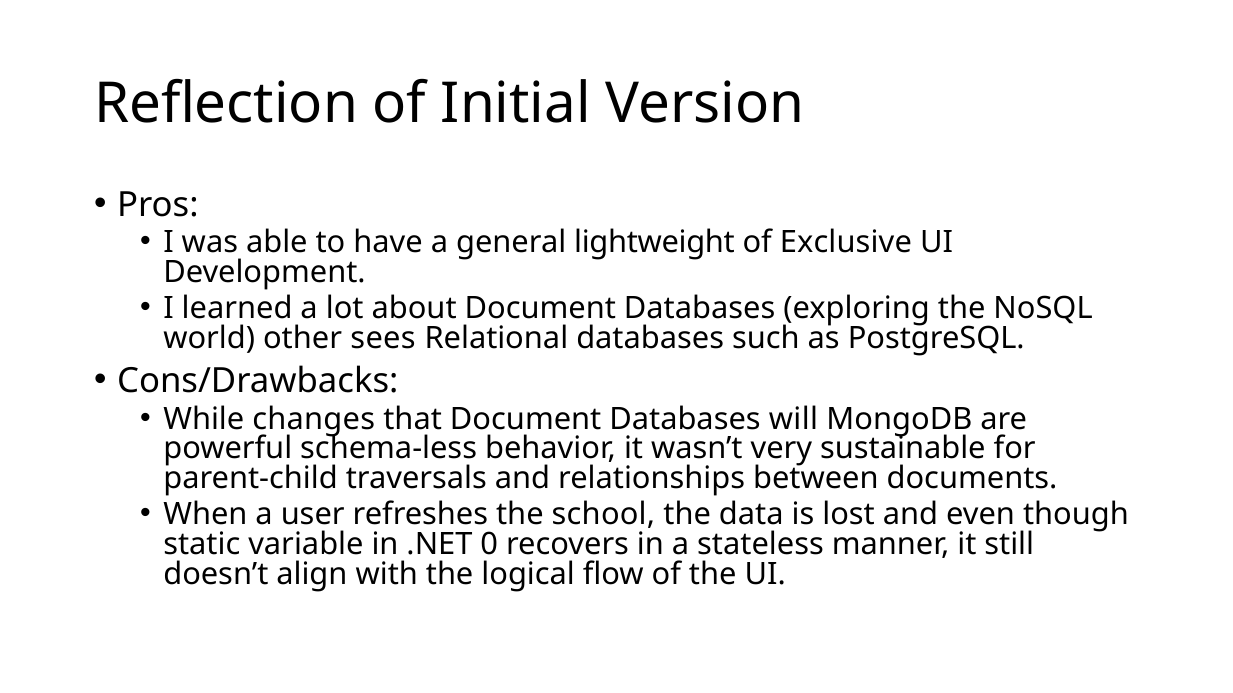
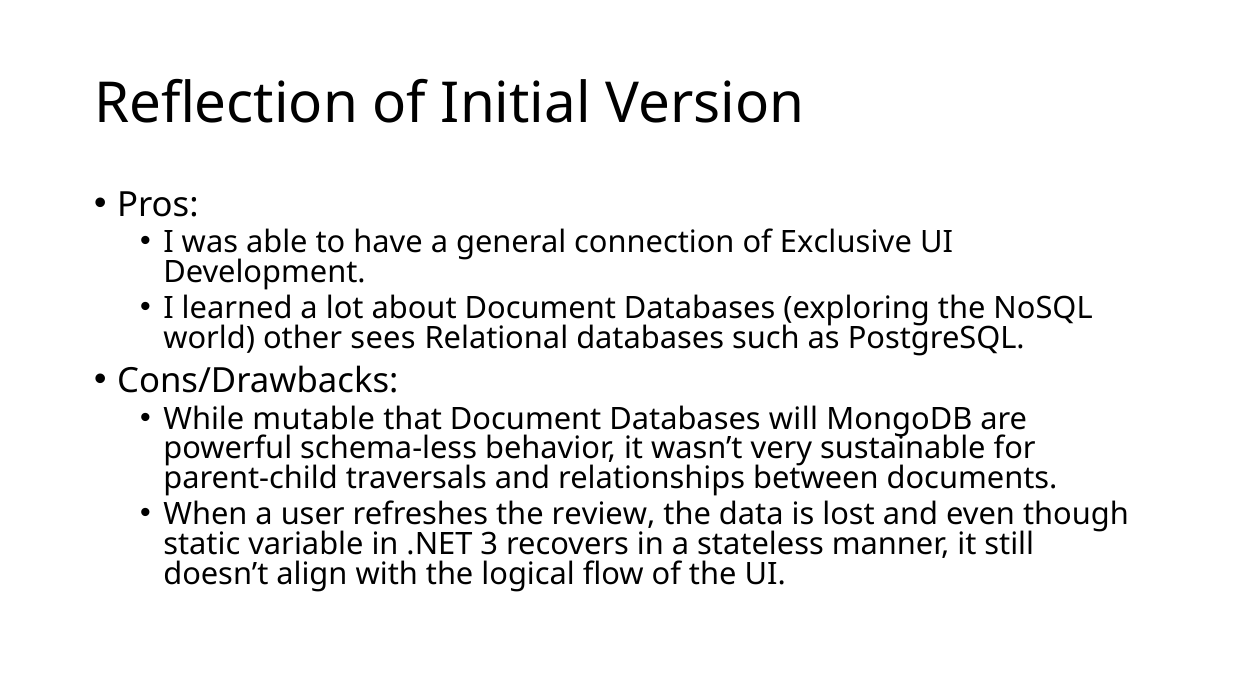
lightweight: lightweight -> connection (654, 243)
changes: changes -> mutable (314, 419)
school: school -> review (604, 515)
0: 0 -> 3 (489, 545)
